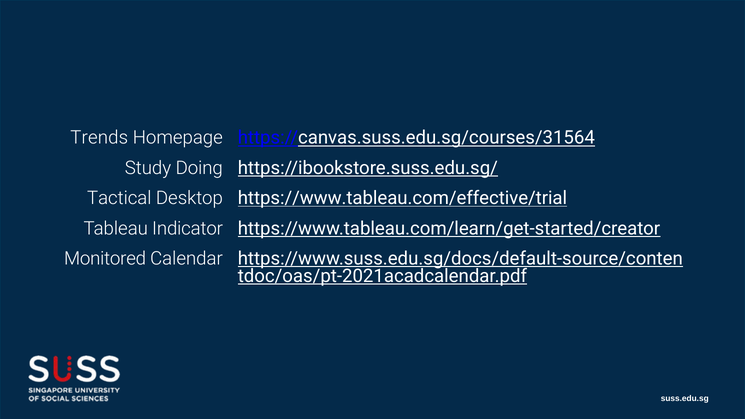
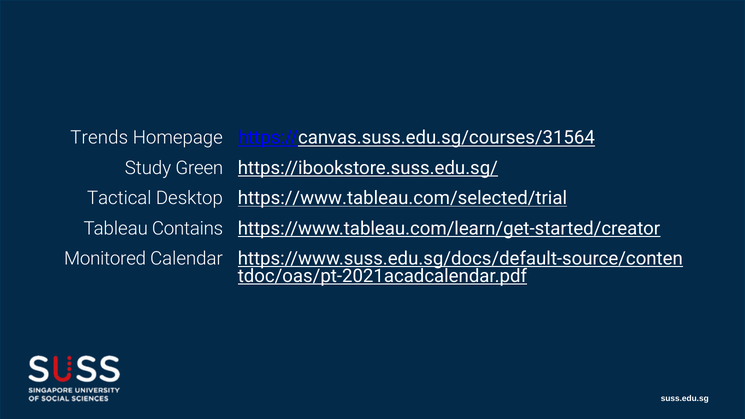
Doing: Doing -> Green (199, 168)
https://www.tableau.com/effective/trial: https://www.tableau.com/effective/trial -> https://www.tableau.com/selected/trial (402, 198)
Indicator: Indicator -> Contains (188, 228)
